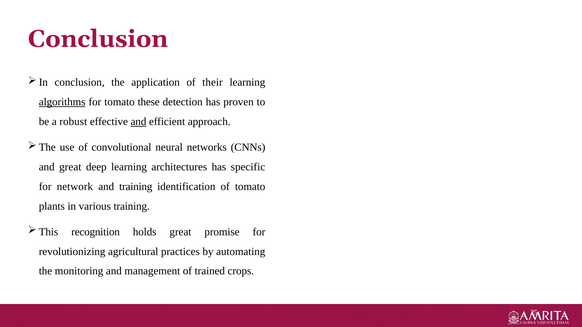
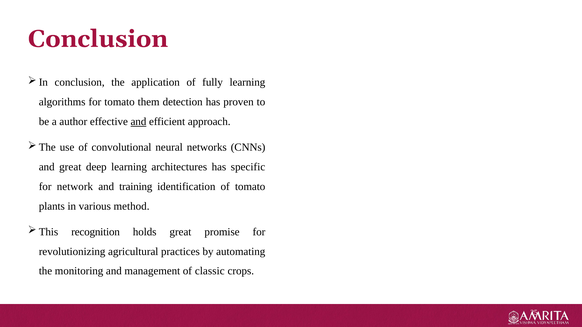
their: their -> fully (213, 82)
algorithms underline: present -> none (62, 102)
these: these -> them (149, 102)
robust: robust -> author (73, 122)
various training: training -> method (132, 206)
trained: trained -> classic (210, 271)
